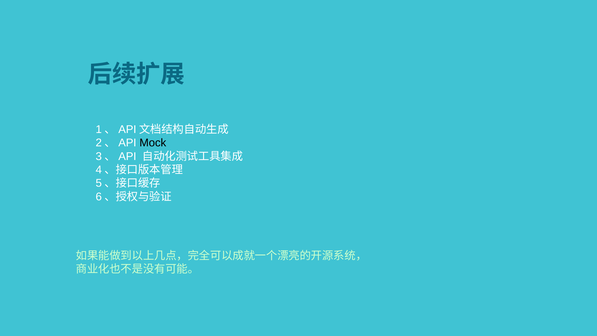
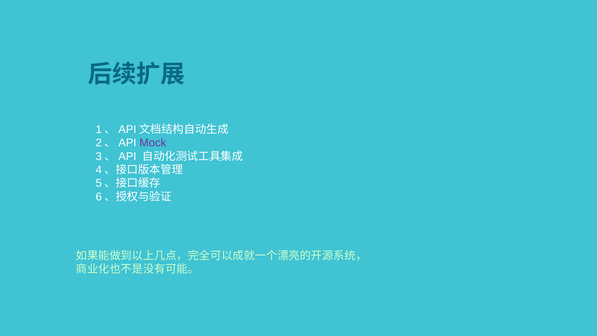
Mock colour: black -> purple (153, 143)
